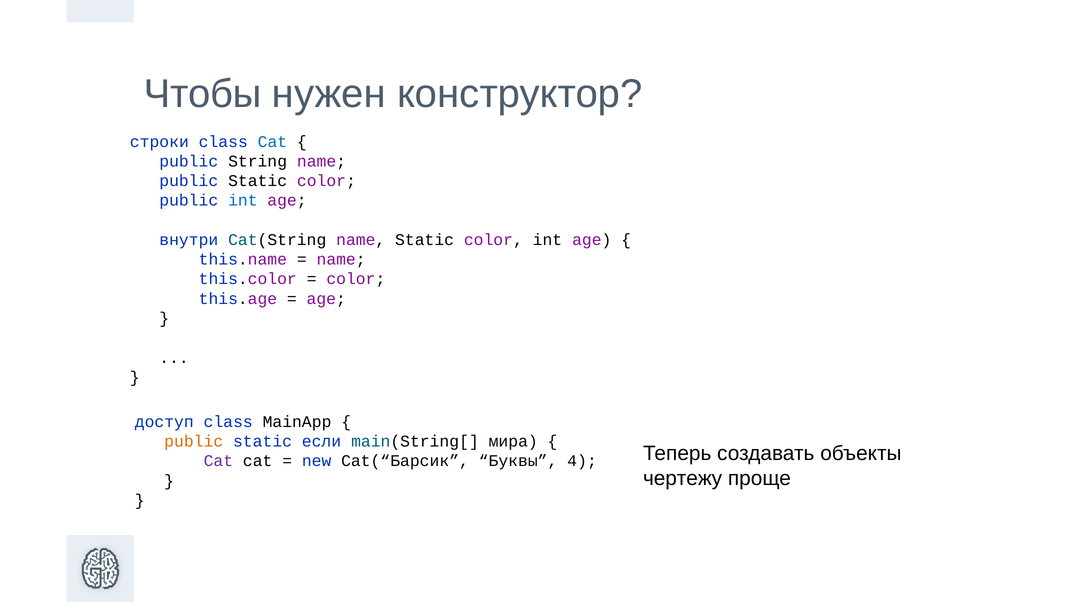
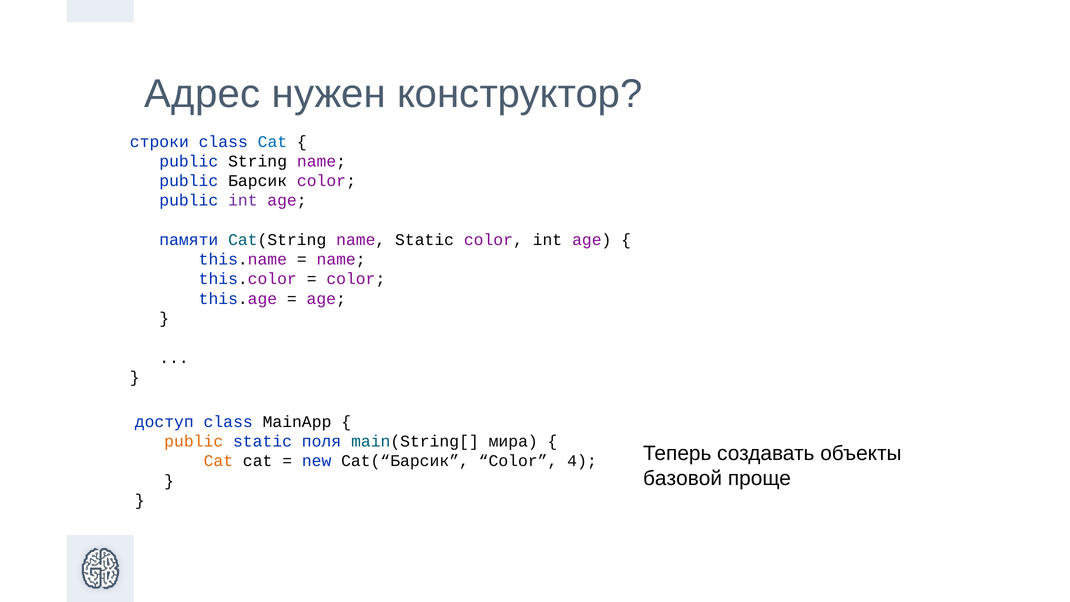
Чтобы: Чтобы -> Адрес (202, 94)
Static: Static -> Барсик (258, 181)
int colour: blue -> purple (243, 201)
внутри: внутри -> памяти (189, 240)
если: если -> поля (321, 441)
Cat colour: purple -> orange (218, 461)
Cat(“Барсик Буквы: Буквы -> Color (518, 461)
чертежу: чертежу -> базовой (683, 478)
